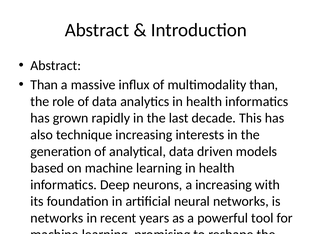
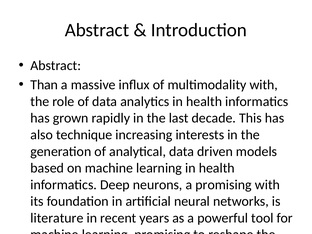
multimodality than: than -> with (264, 85)
a increasing: increasing -> promising (224, 185)
networks: networks -> literature (57, 218)
